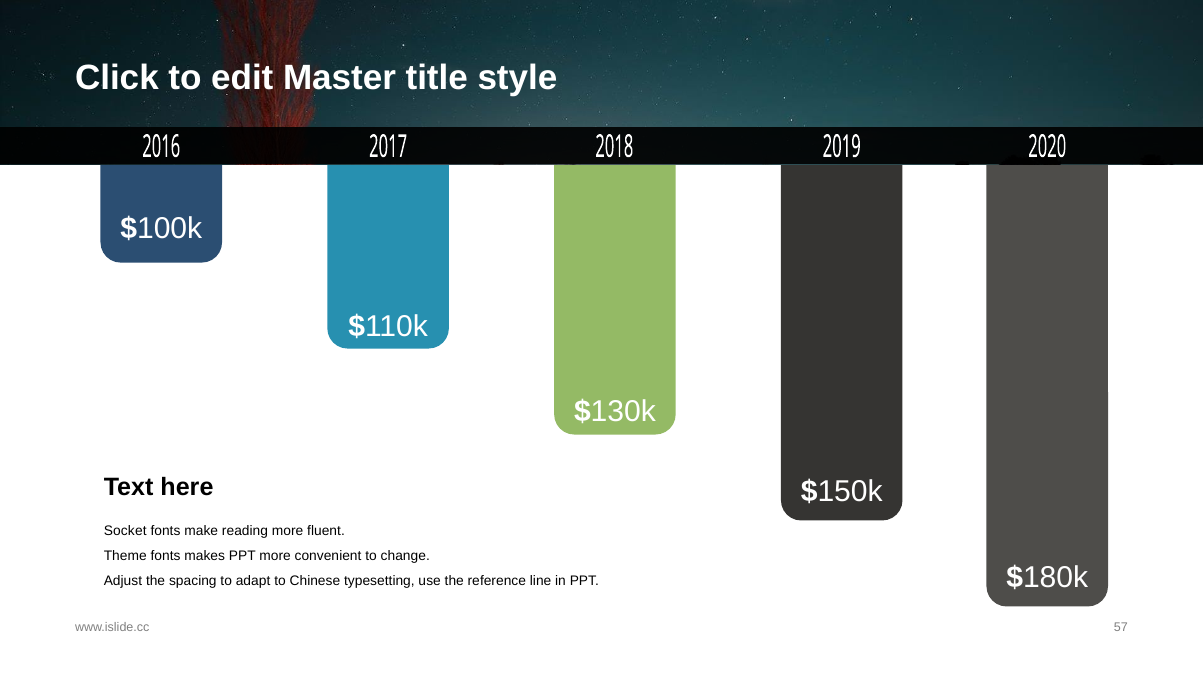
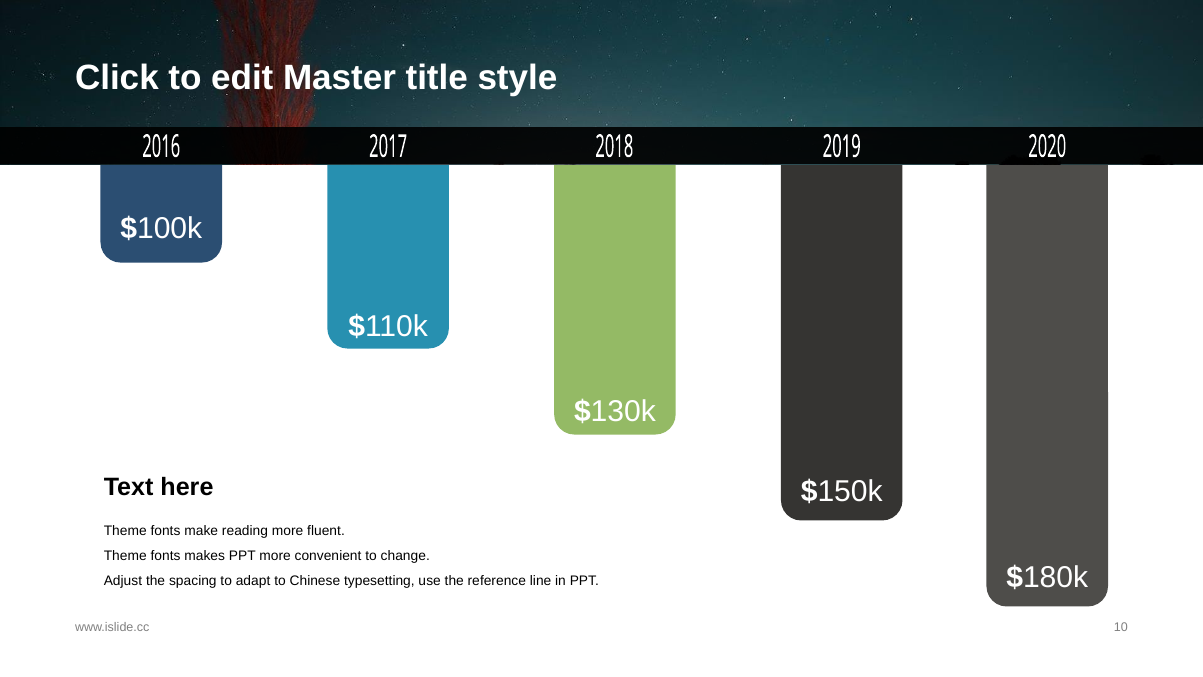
Socket: Socket -> Theme (125, 531)
57: 57 -> 10 (1121, 627)
